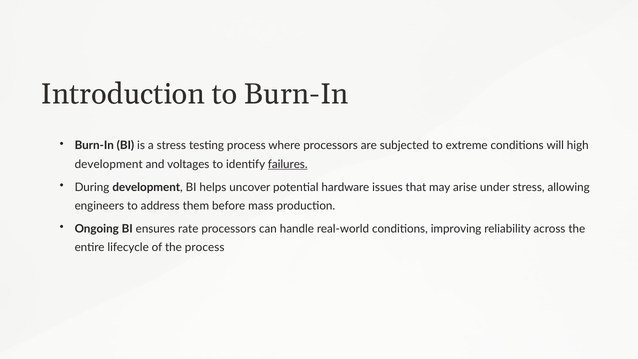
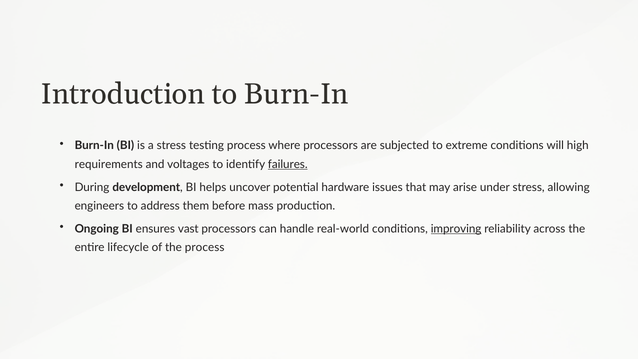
development: development -> requirements (109, 164)
rate: rate -> vast (188, 229)
improving underline: none -> present (456, 229)
